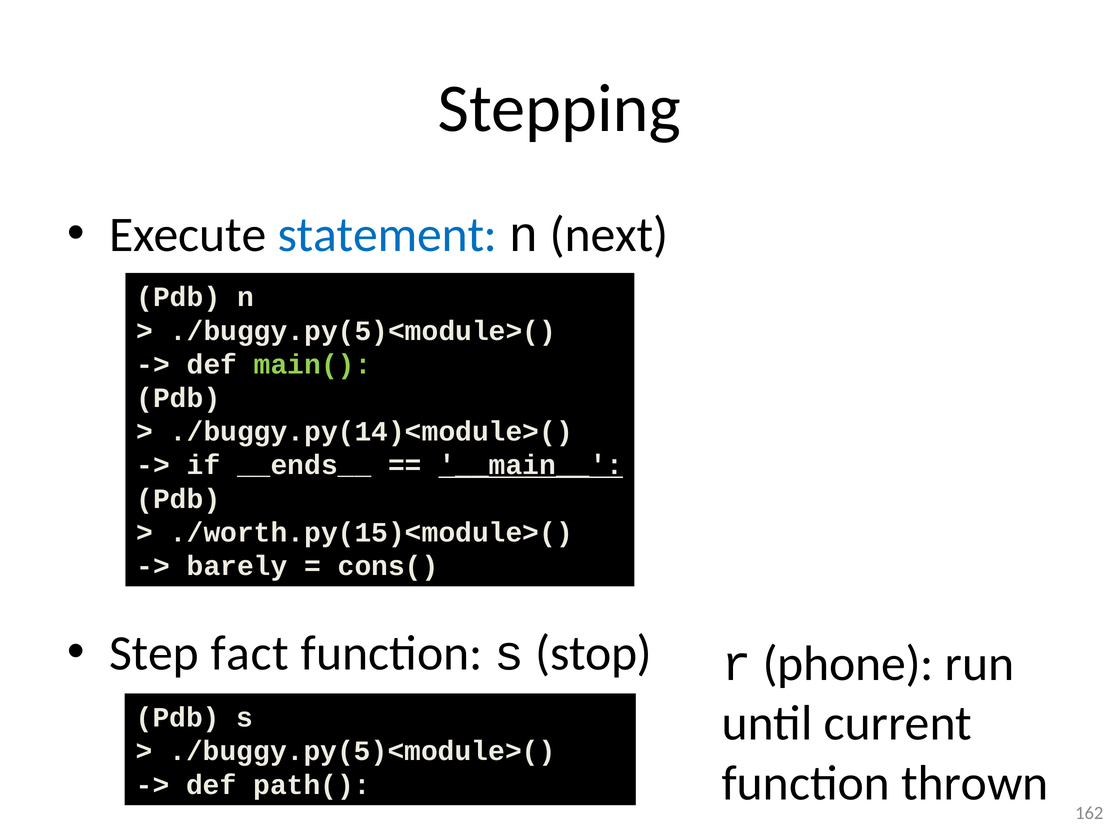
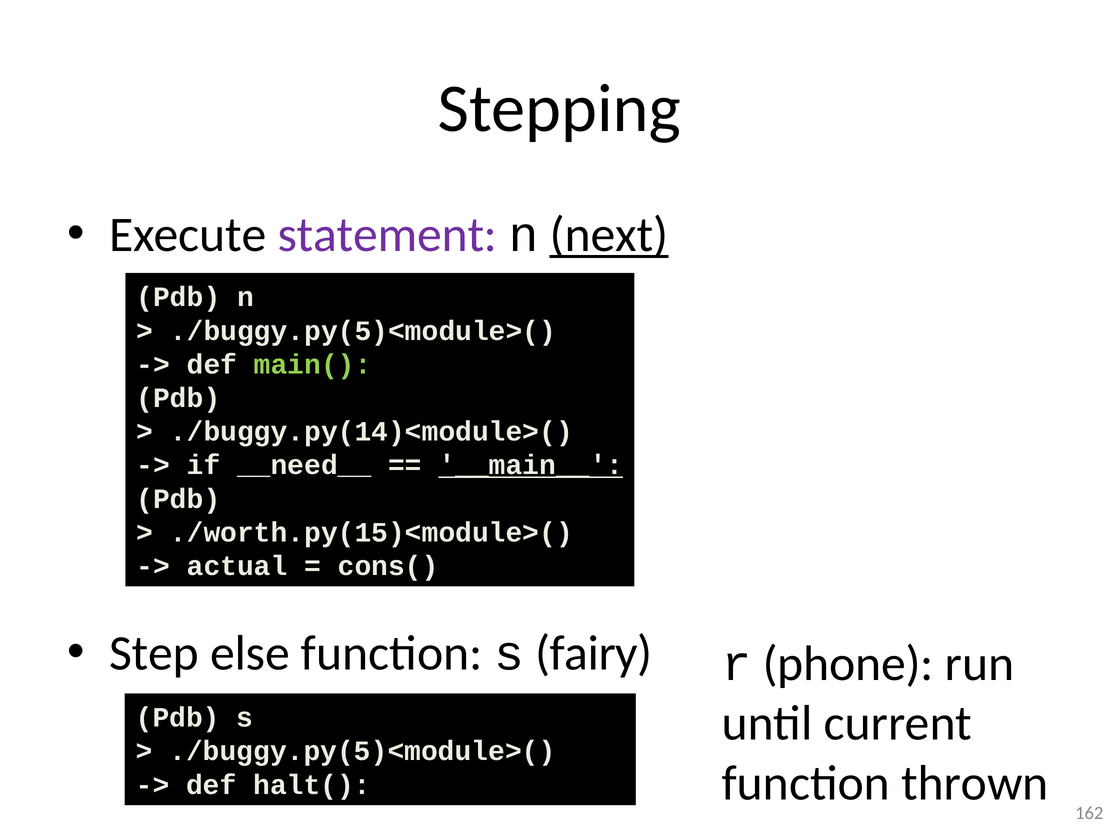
statement colour: blue -> purple (387, 235)
next underline: none -> present (609, 235)
__ends__: __ends__ -> __need__ (304, 465)
barely: barely -> actual (237, 566)
fact: fact -> else (250, 653)
stop: stop -> fairy (594, 653)
path(: path( -> halt( (312, 784)
